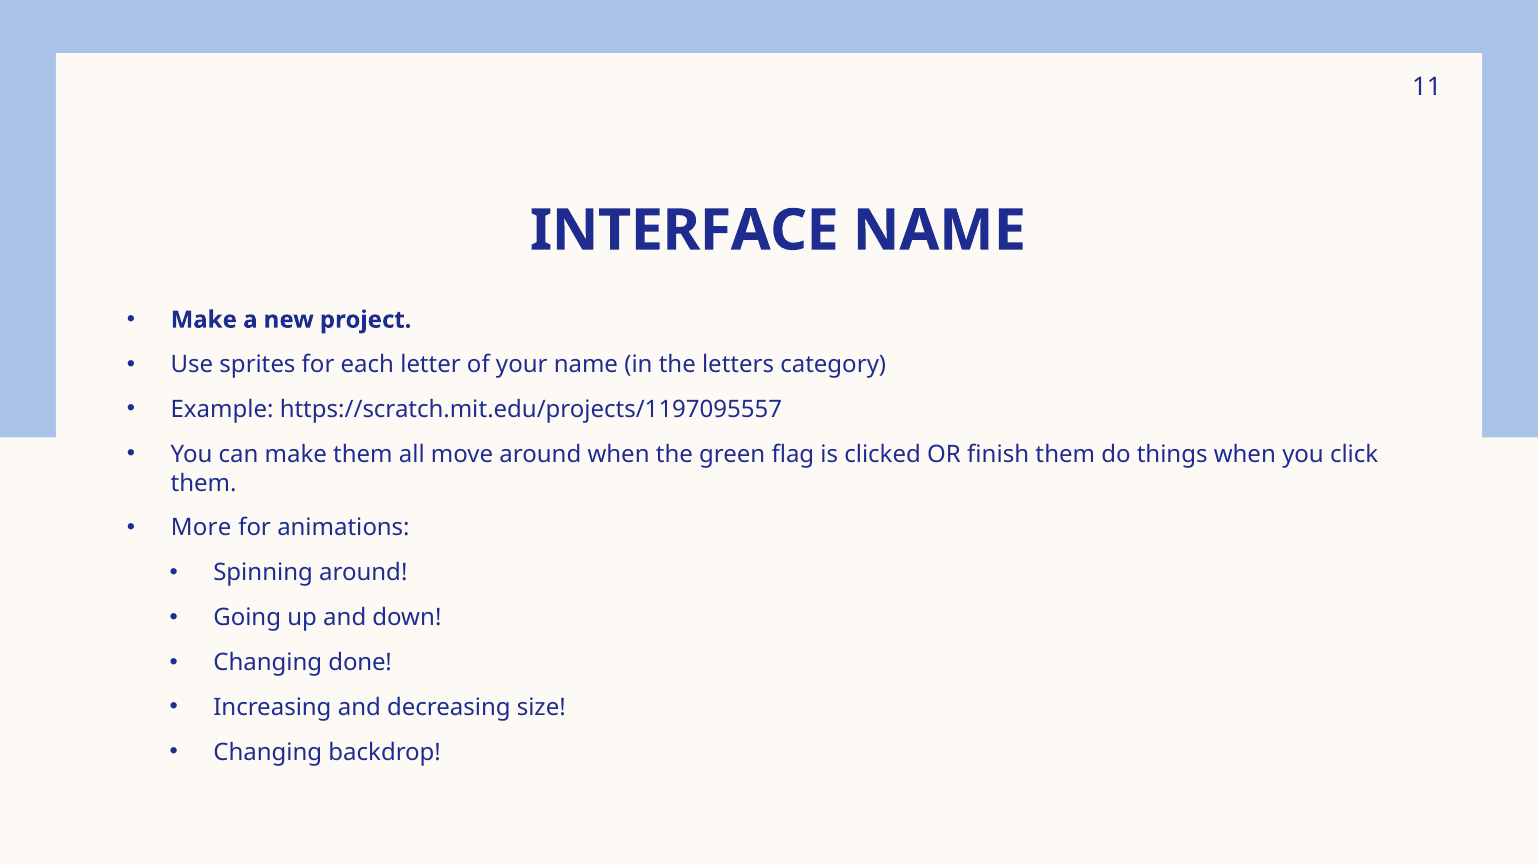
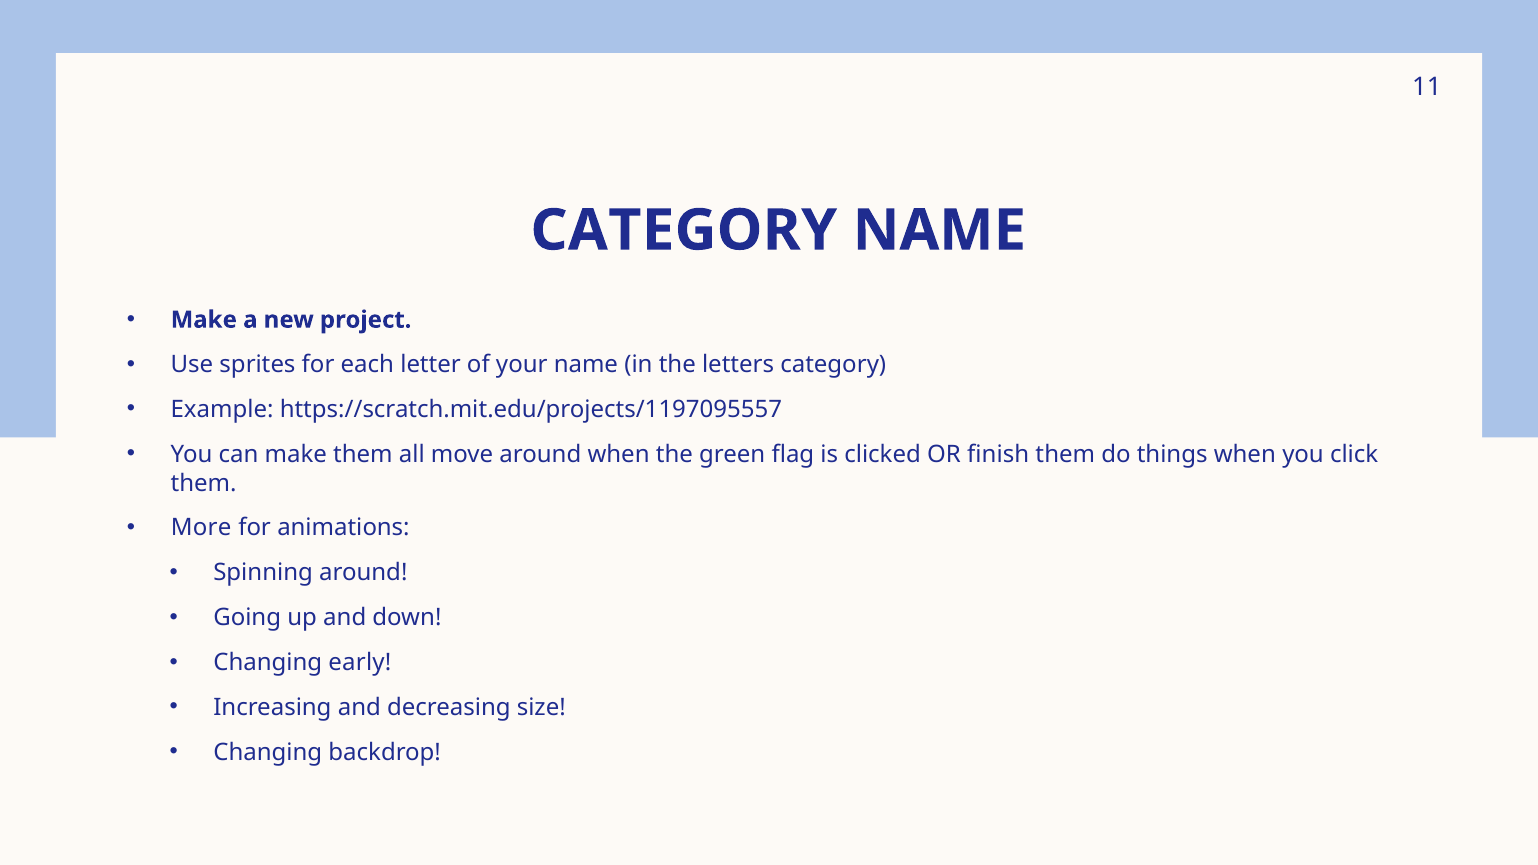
INTERFACE: INTERFACE -> CATEGORY (684, 231)
done: done -> early (360, 663)
